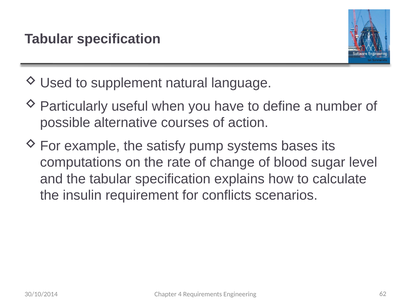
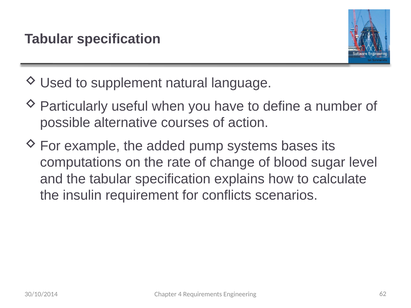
satisfy: satisfy -> added (166, 146)
